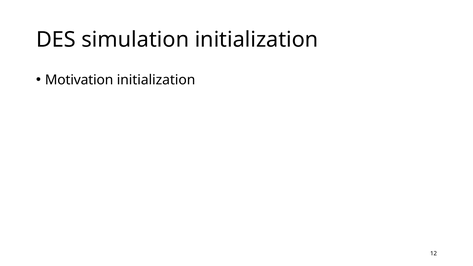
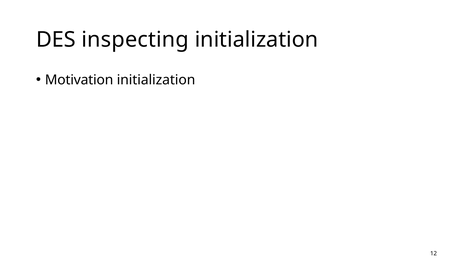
simulation: simulation -> inspecting (135, 40)
